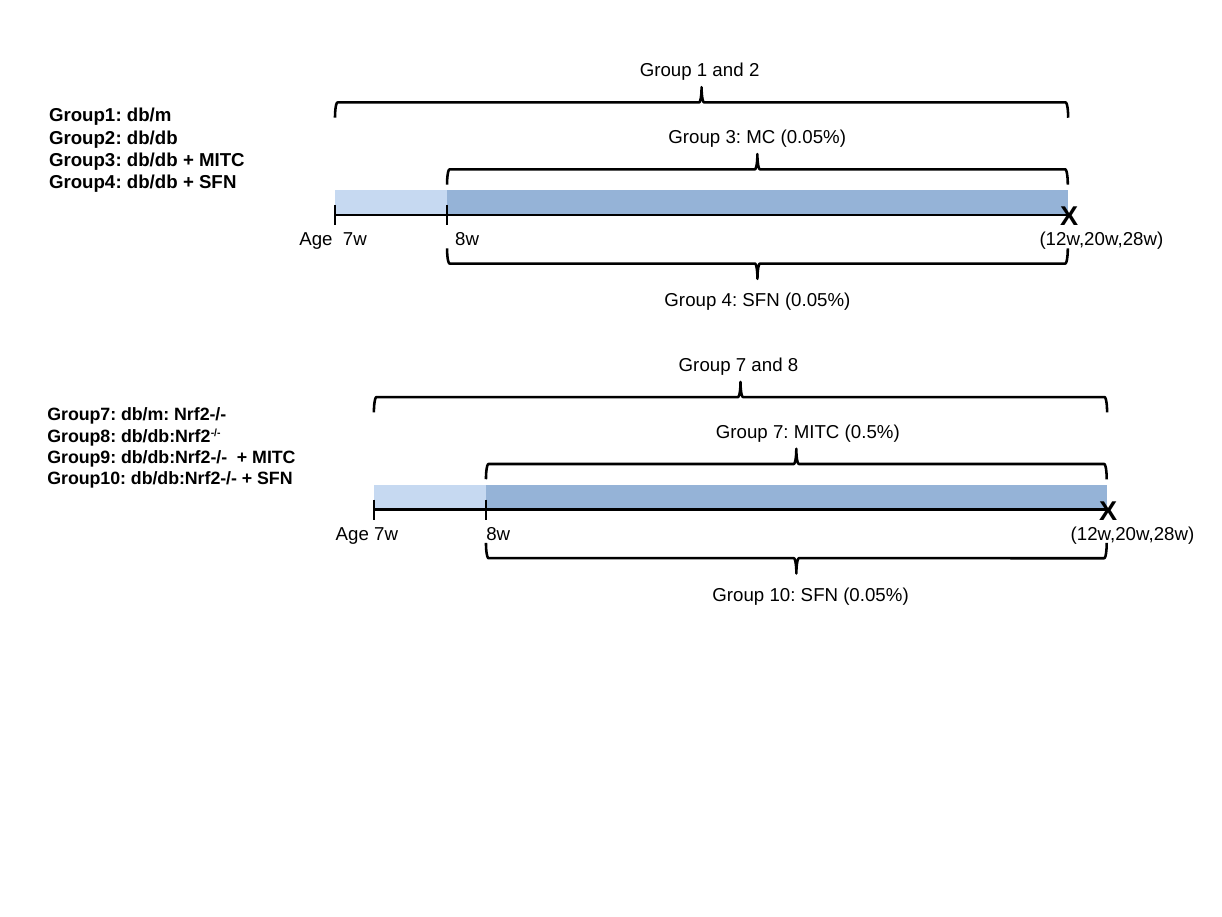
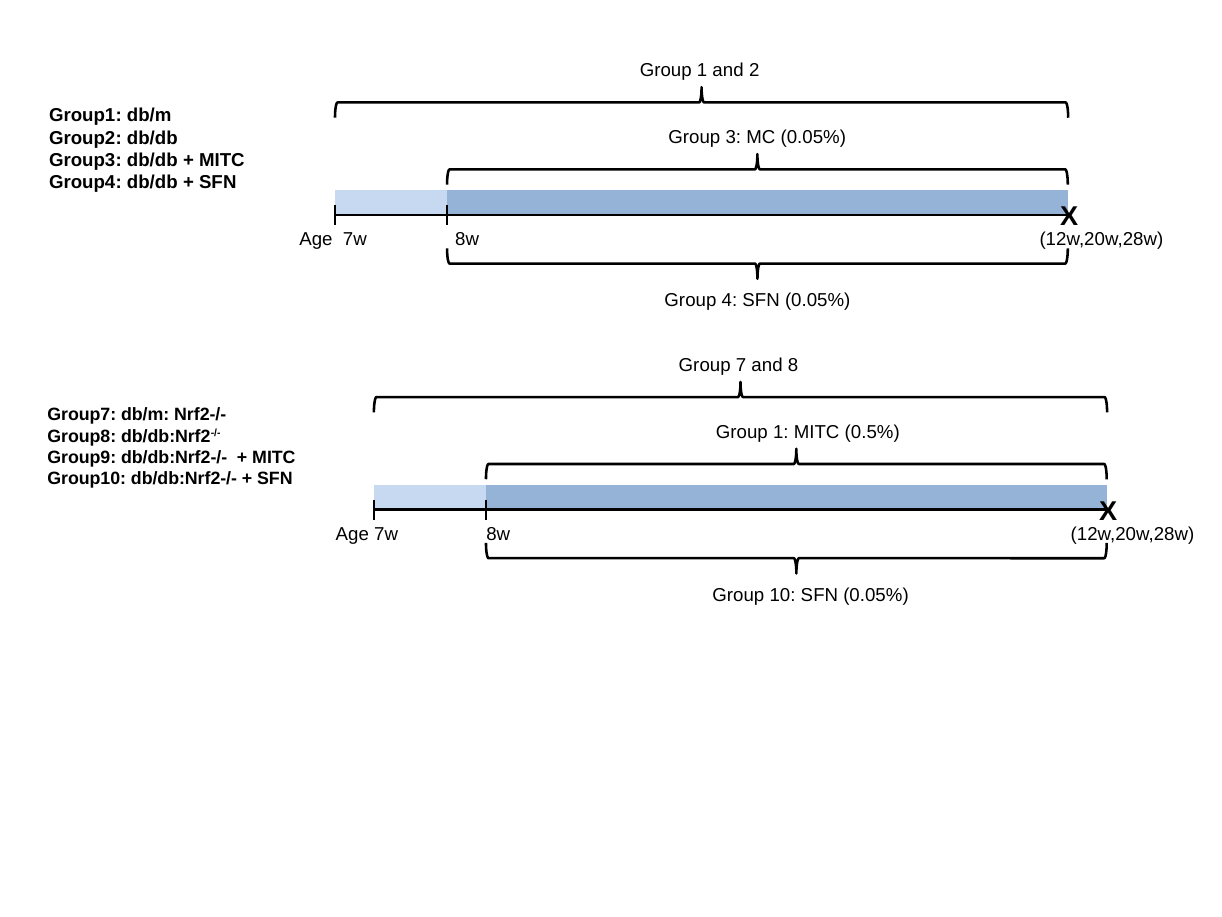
7: 7 -> 1 (781, 432)
